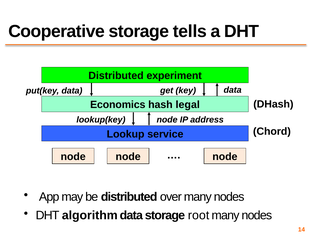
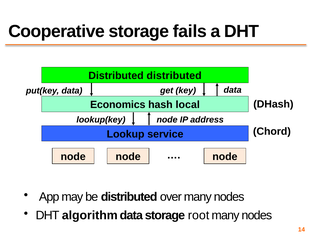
tells: tells -> fails (190, 31)
Distributed experiment: experiment -> distributed (174, 76)
legal: legal -> local (188, 105)
